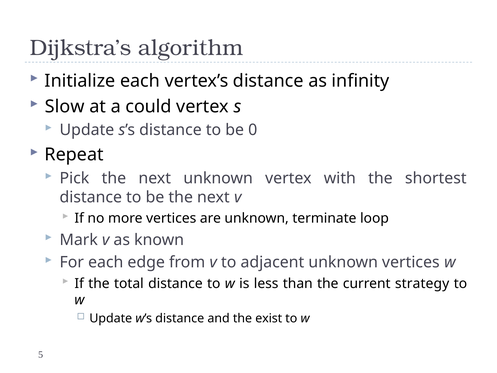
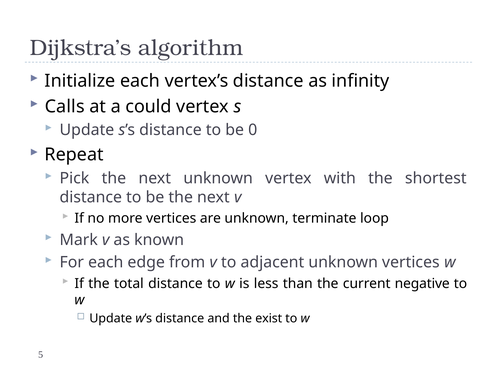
Slow: Slow -> Calls (65, 106)
strategy: strategy -> negative (422, 283)
